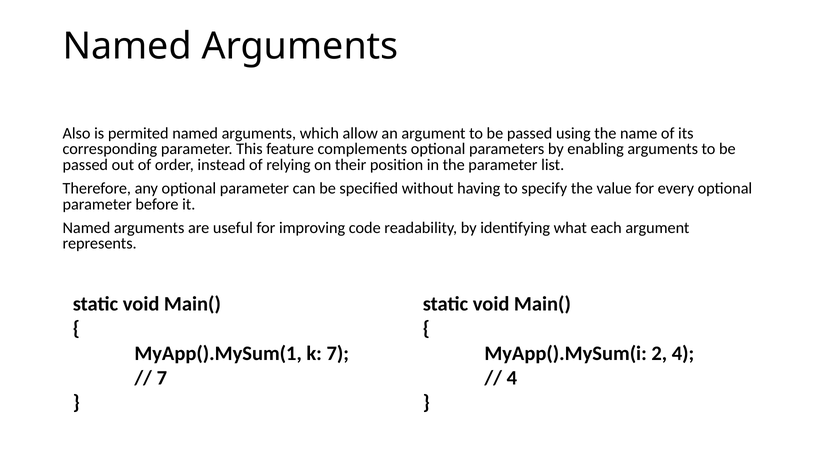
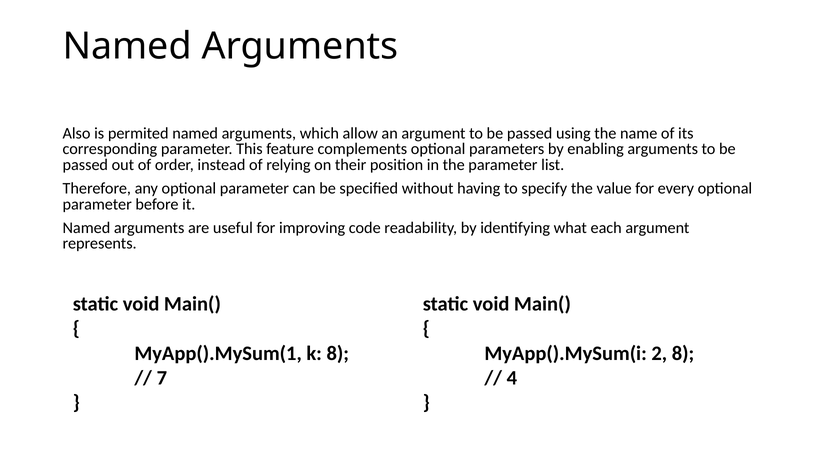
k 7: 7 -> 8 (338, 353)
2 4: 4 -> 8 (683, 353)
